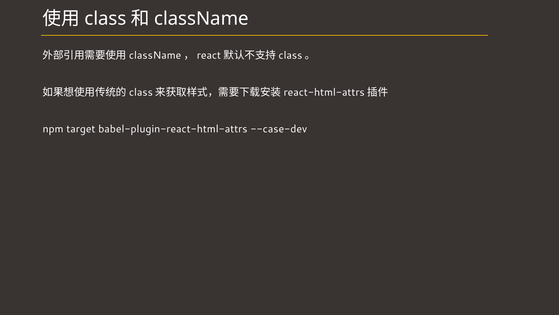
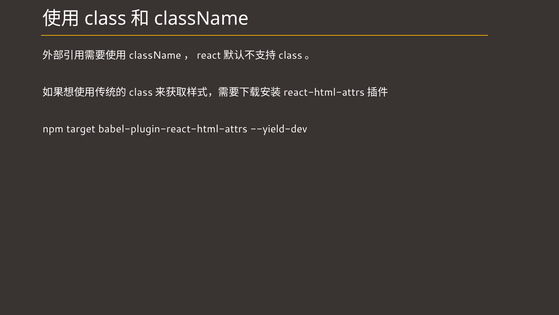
--case-dev: --case-dev -> --yield-dev (279, 129)
